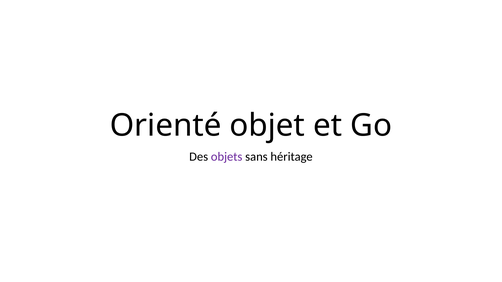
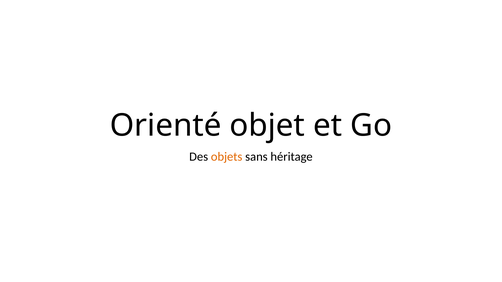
objets colour: purple -> orange (227, 157)
